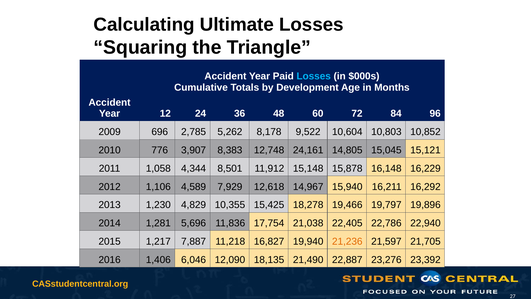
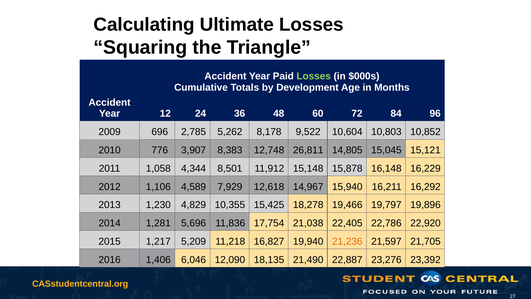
Losses colour: light blue -> light green (314, 76)
24,161: 24,161 -> 26,811 (308, 150)
22,940: 22,940 -> 22,920 (425, 223)
7,887: 7,887 -> 5,209 (194, 241)
